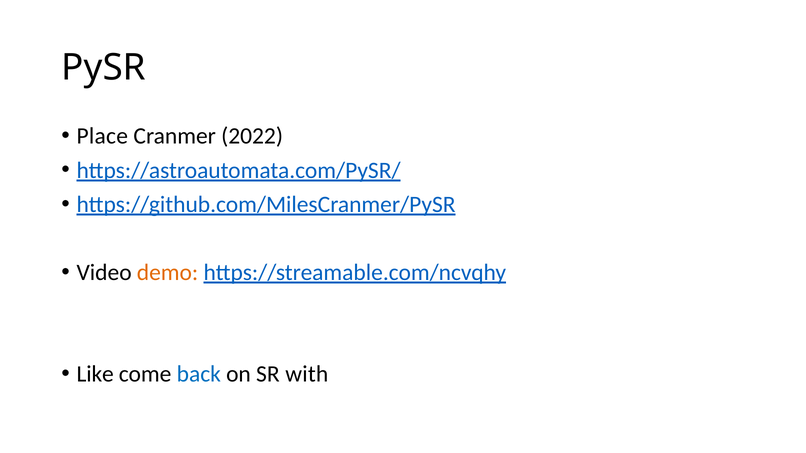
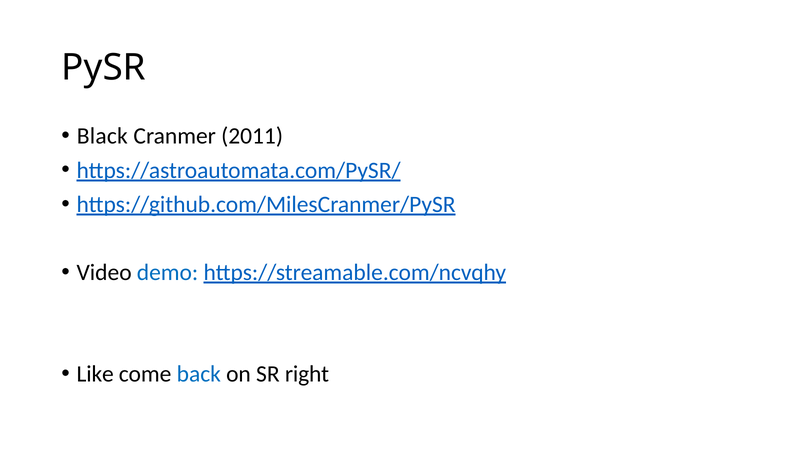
Place: Place -> Black (102, 136)
2022: 2022 -> 2011 (252, 136)
demo colour: orange -> blue (168, 273)
with: with -> right (307, 374)
